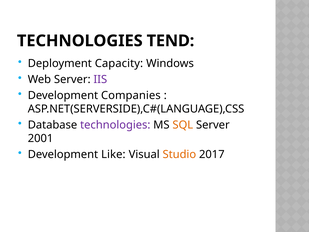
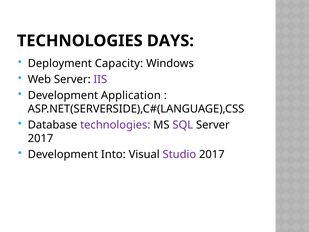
TEND: TEND -> DAYS (170, 41)
Companies: Companies -> Application (131, 95)
SQL colour: orange -> purple (183, 125)
2001: 2001 -> 2017 (41, 138)
Like: Like -> Into (113, 154)
Studio colour: orange -> purple (179, 154)
